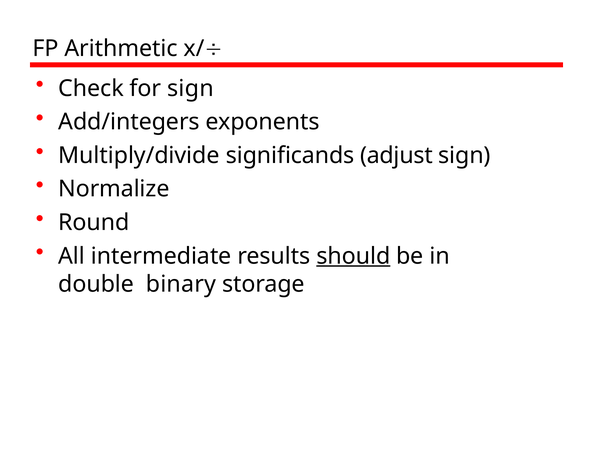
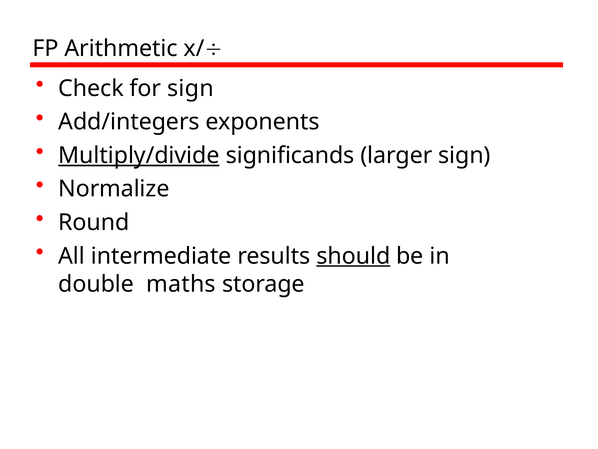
Multiply/divide underline: none -> present (139, 155)
adjust: adjust -> larger (396, 155)
binary: binary -> maths (181, 284)
